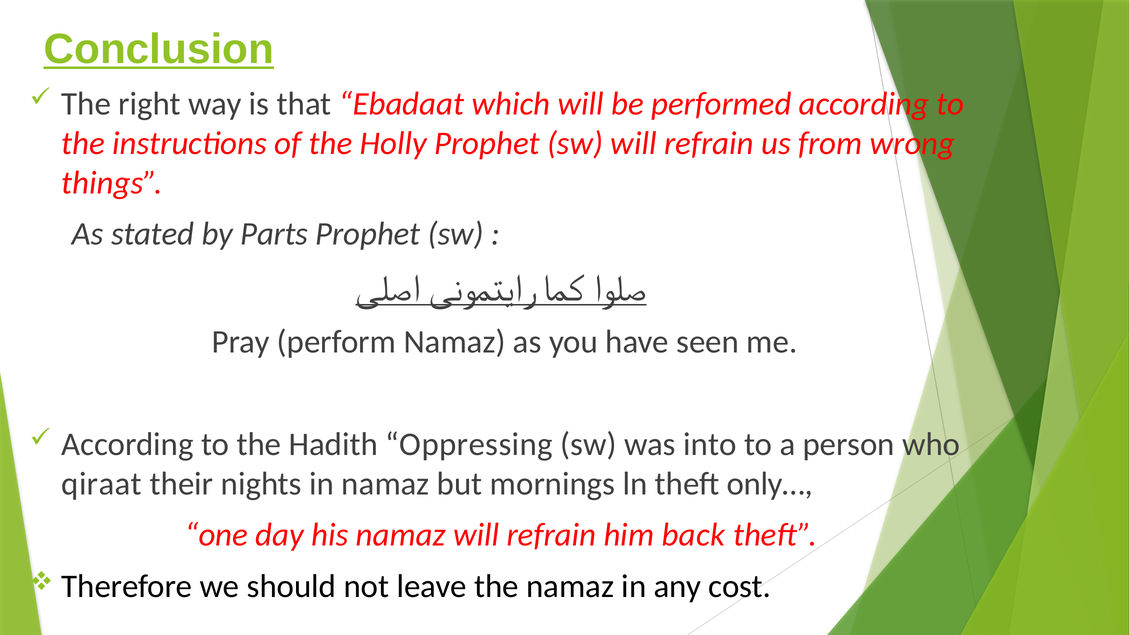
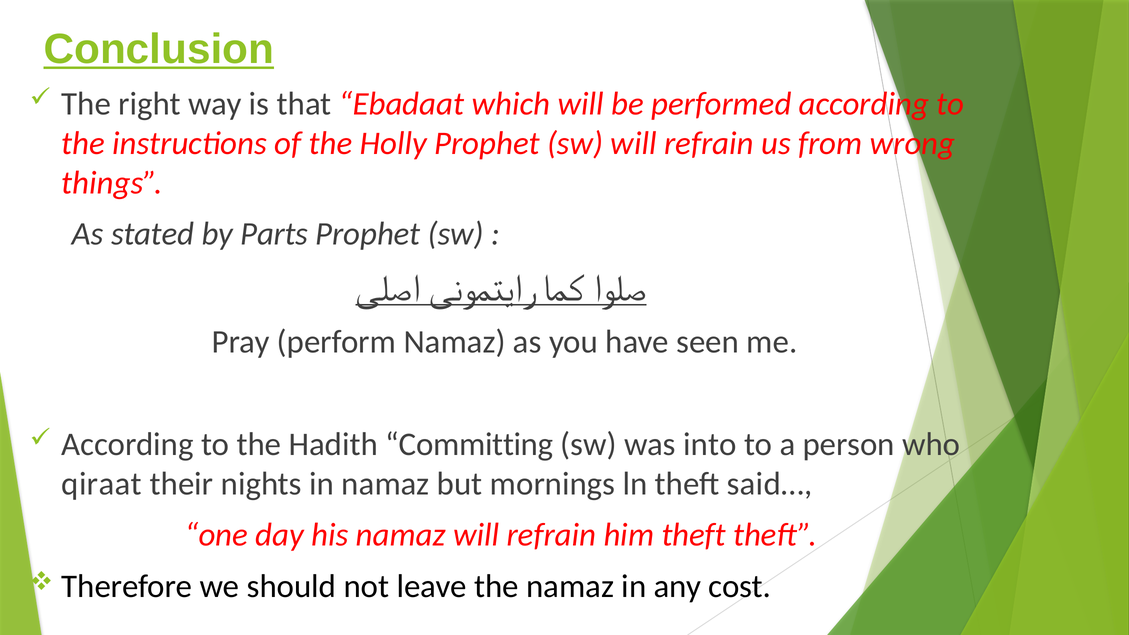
Oppressing: Oppressing -> Committing (469, 445)
only…: only… -> said… (770, 484)
him back: back -> theft (694, 535)
